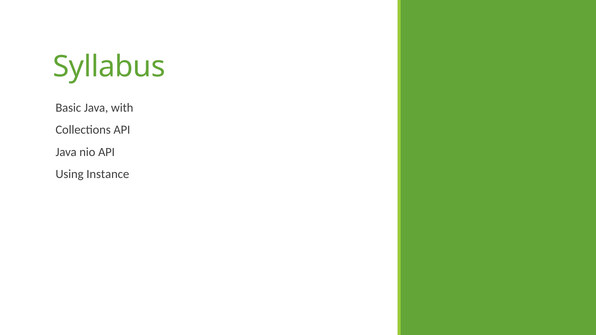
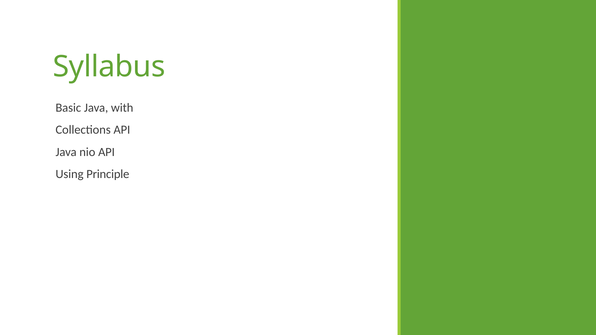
Instance: Instance -> Principle (108, 174)
